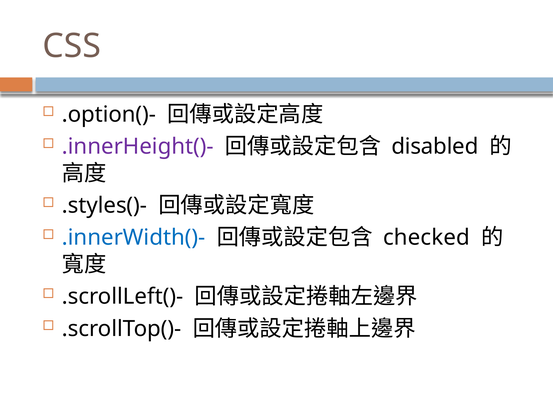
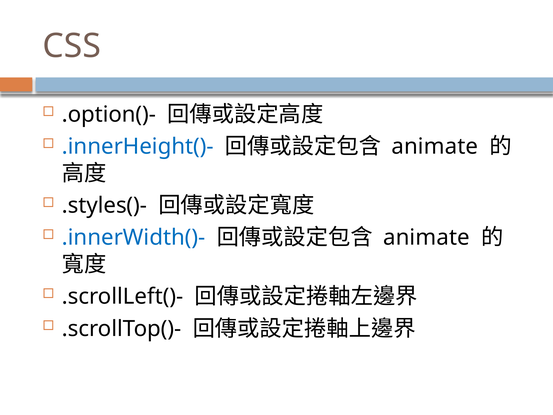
.innerHeight()- colour: purple -> blue (138, 147)
disabled: disabled -> animate (435, 147)
checked: checked -> animate (426, 237)
